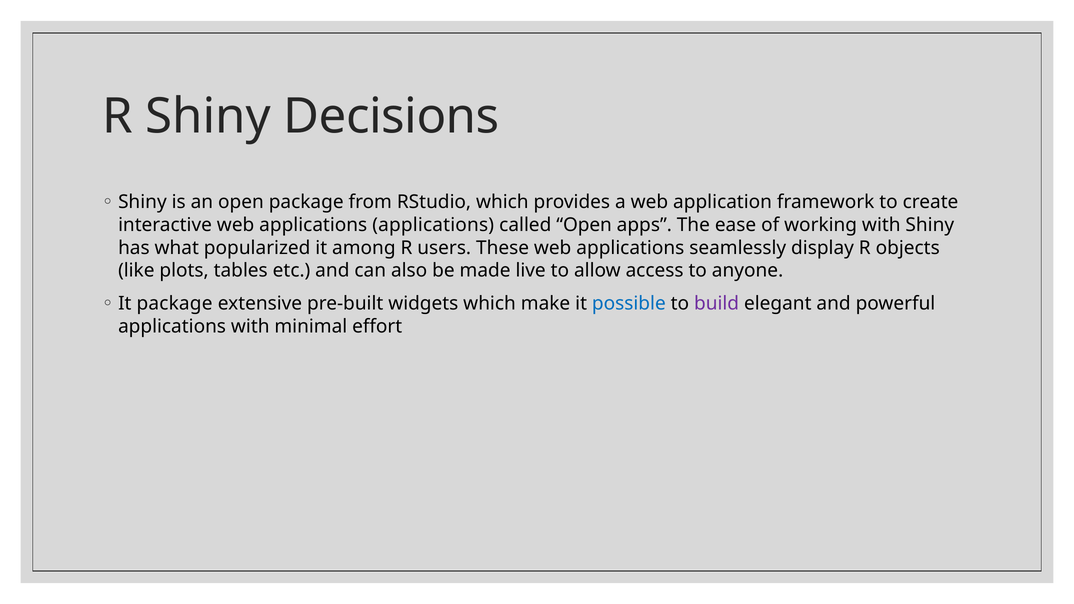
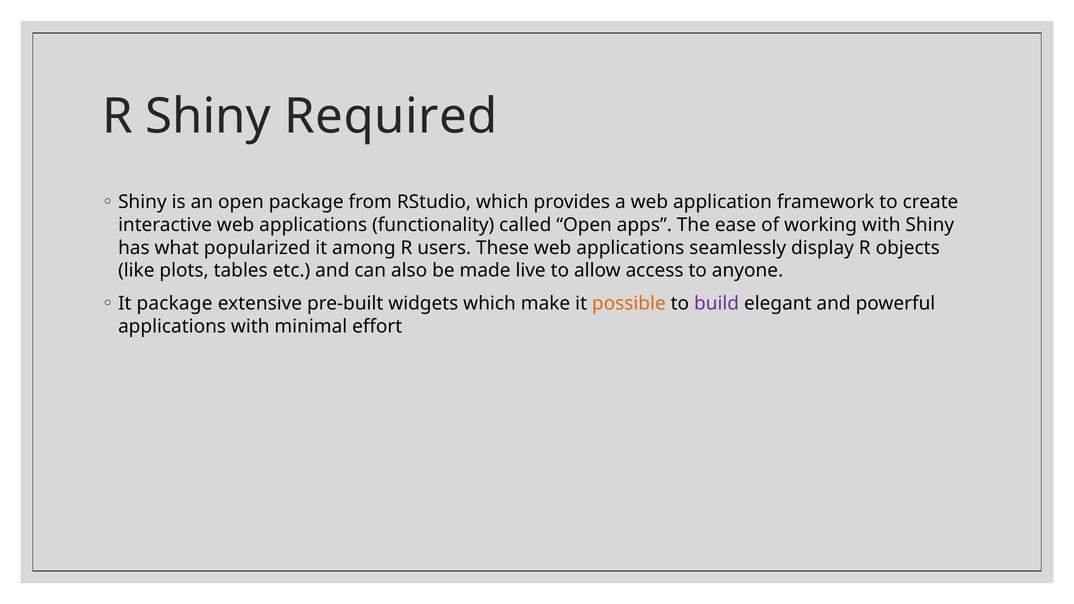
Decisions: Decisions -> Required (391, 117)
applications applications: applications -> functionality (433, 225)
possible colour: blue -> orange (629, 304)
